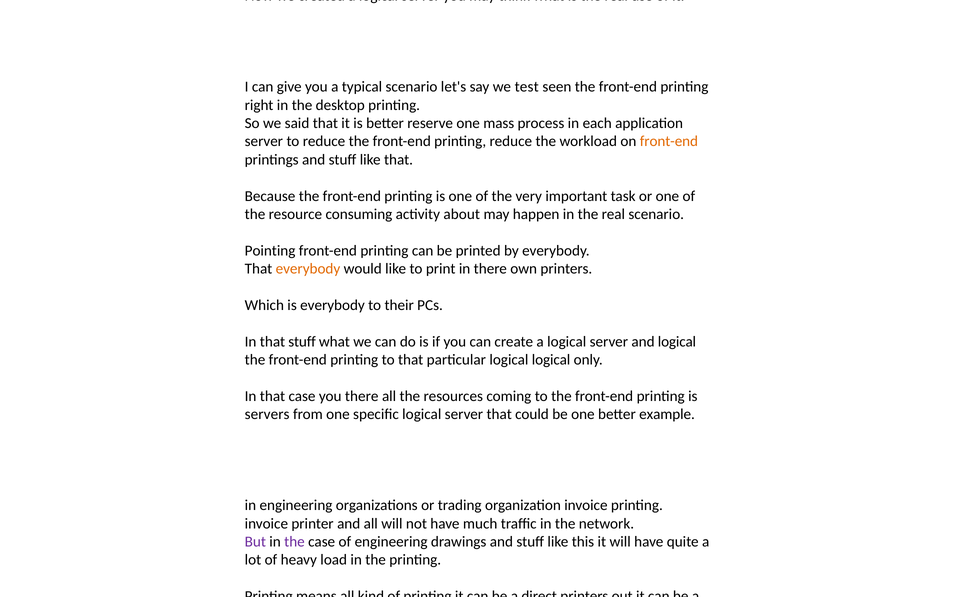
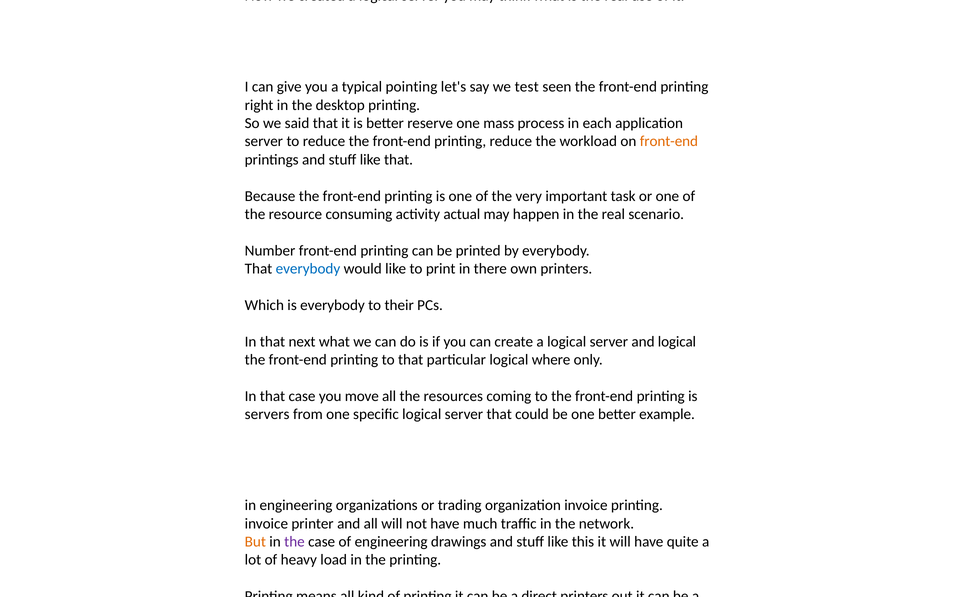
typical scenario: scenario -> pointing (411, 87)
activity about: about -> actual (462, 214)
Pointing: Pointing -> Number (270, 251)
everybody colour: orange -> blue (308, 269)
that stuff: stuff -> next (302, 342)
logical logical: logical -> where (551, 360)
you there: there -> move (362, 396)
But colour: purple -> orange (255, 542)
